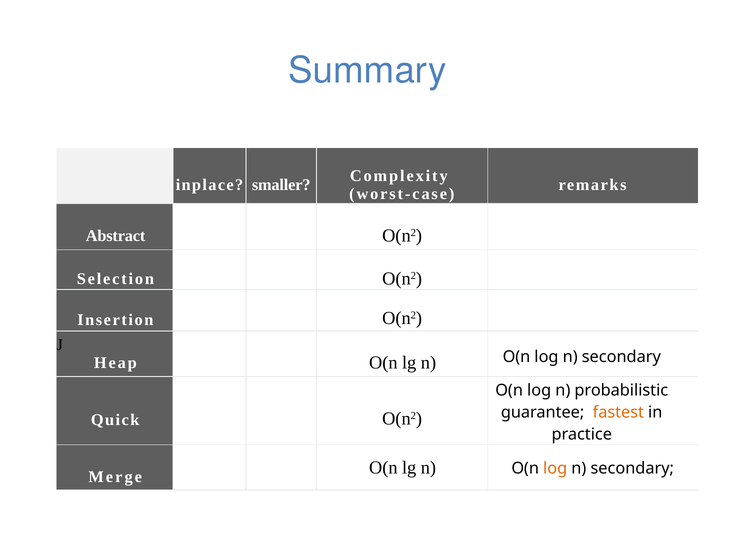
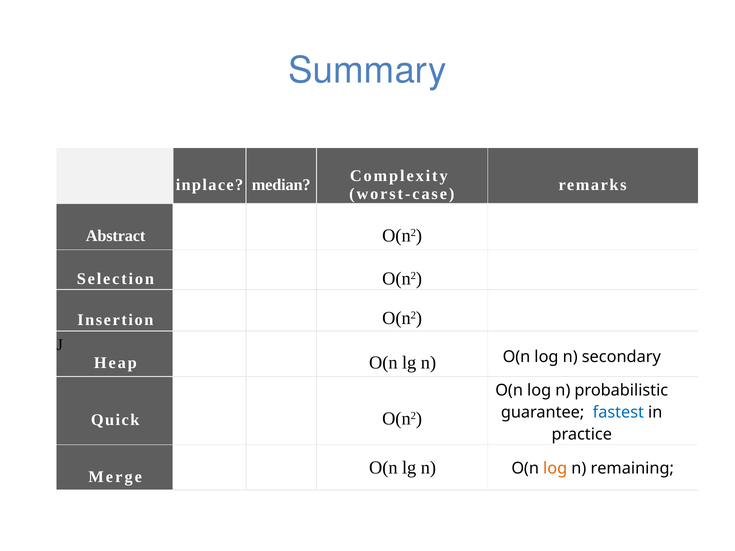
smaller: smaller -> median (281, 185)
fastest colour: orange -> blue (618, 413)
secondary: secondary -> remaining (632, 469)
